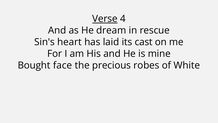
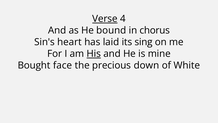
dream: dream -> bound (111, 30)
rescue: rescue -> chorus (155, 30)
cast: cast -> sing (144, 42)
His underline: none -> present (94, 54)
robes: robes -> down (146, 65)
